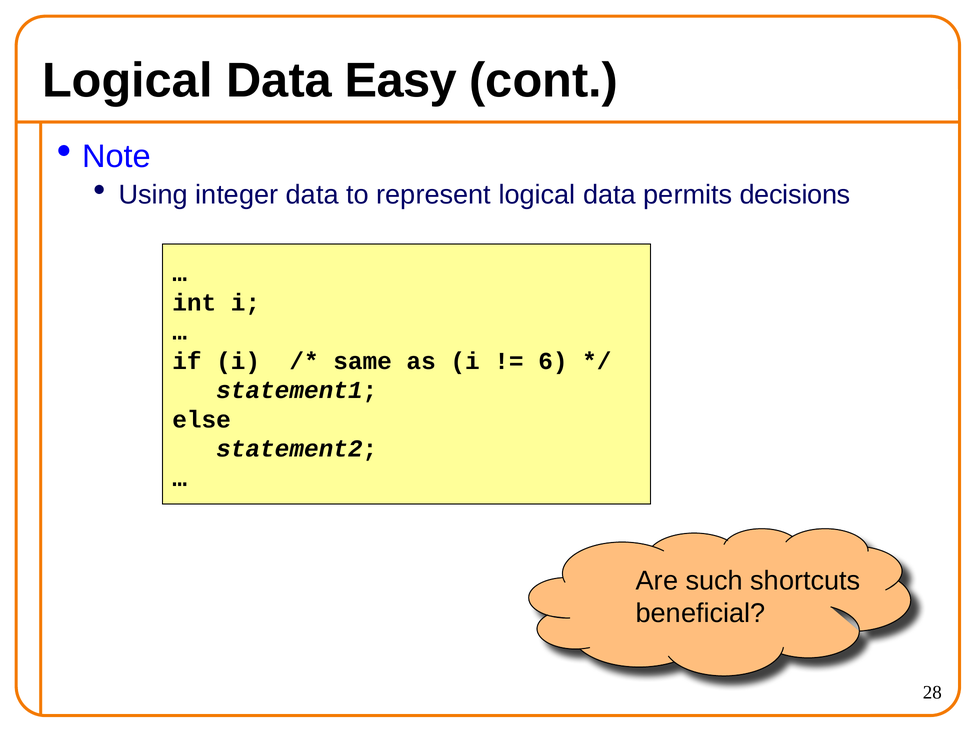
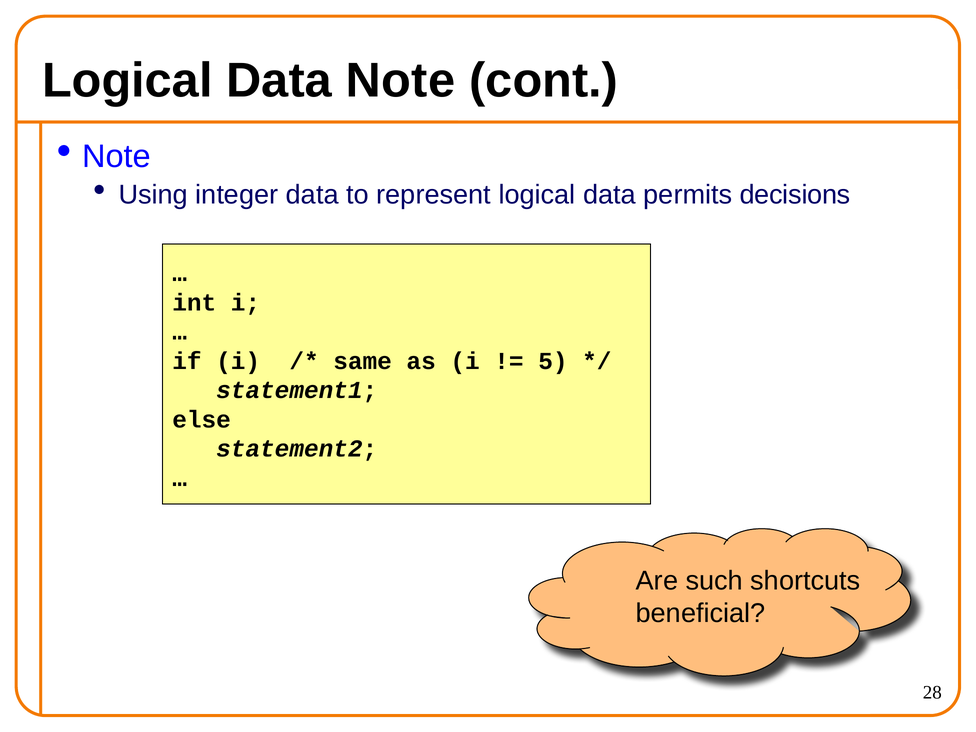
Data Easy: Easy -> Note (400, 81)
6: 6 -> 5 (553, 361)
